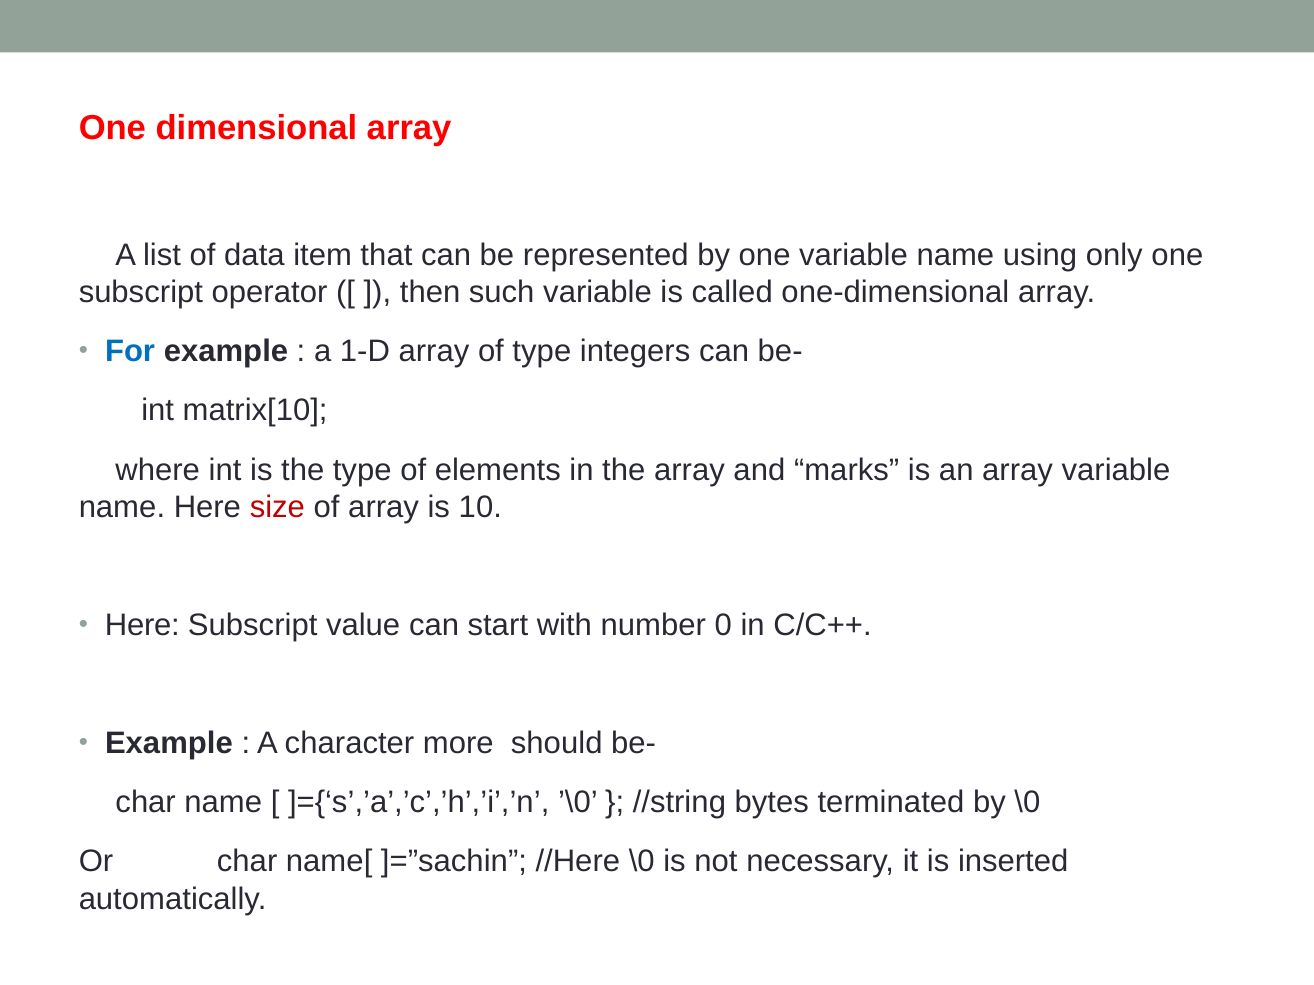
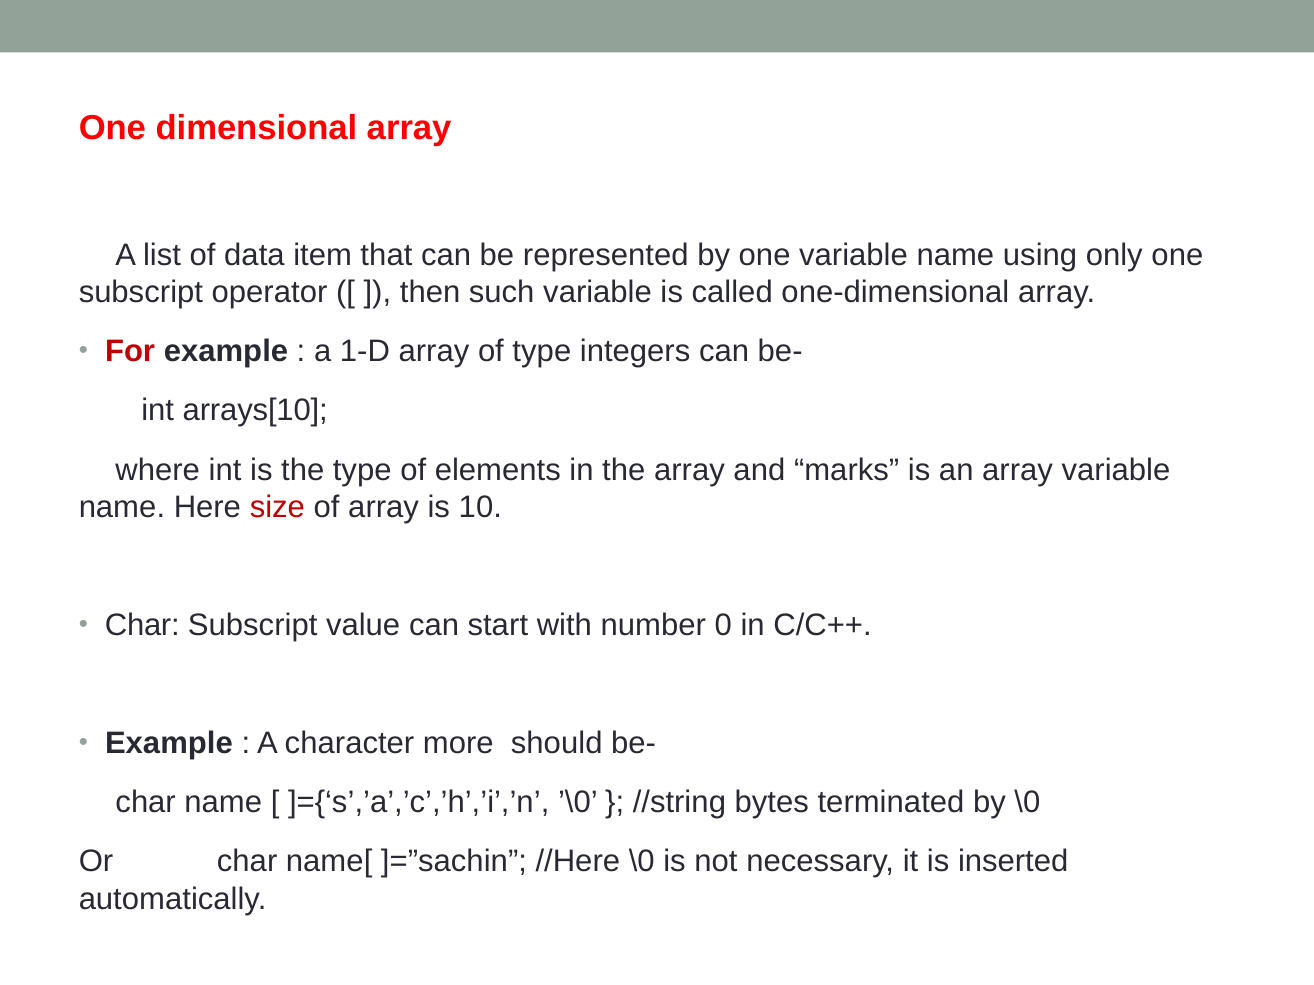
For colour: blue -> red (130, 352)
matrix[10: matrix[10 -> arrays[10 (255, 411)
Here: Here -> Char (142, 626)
